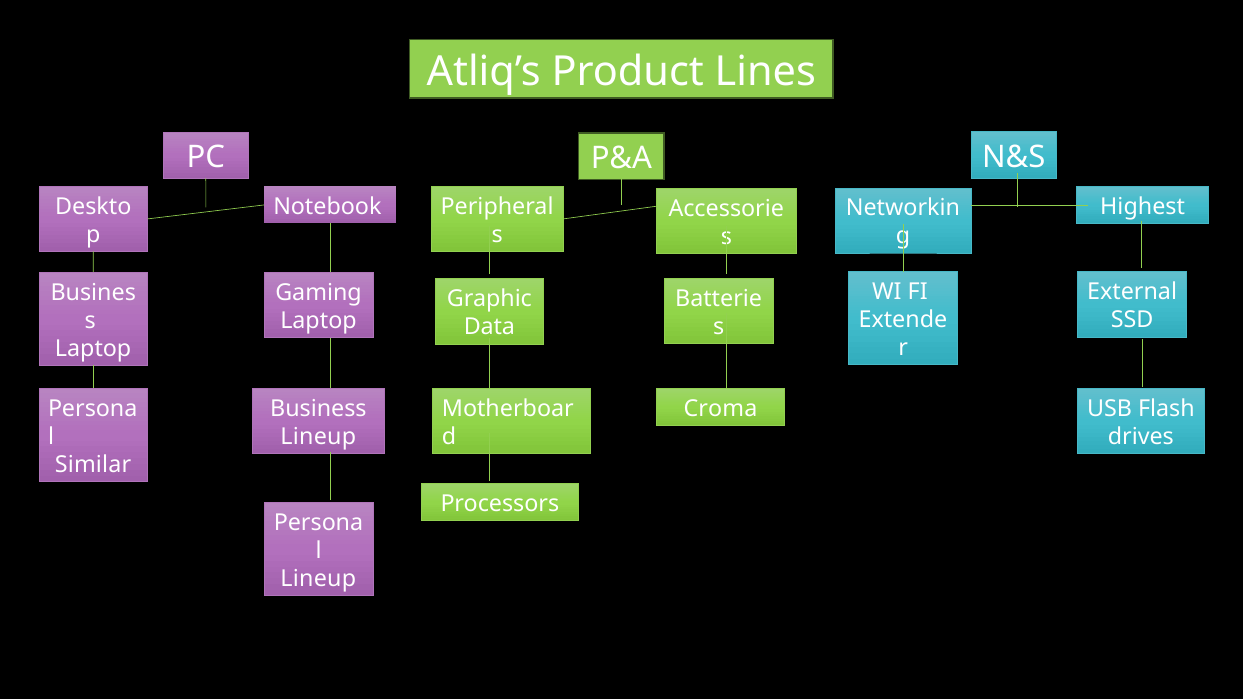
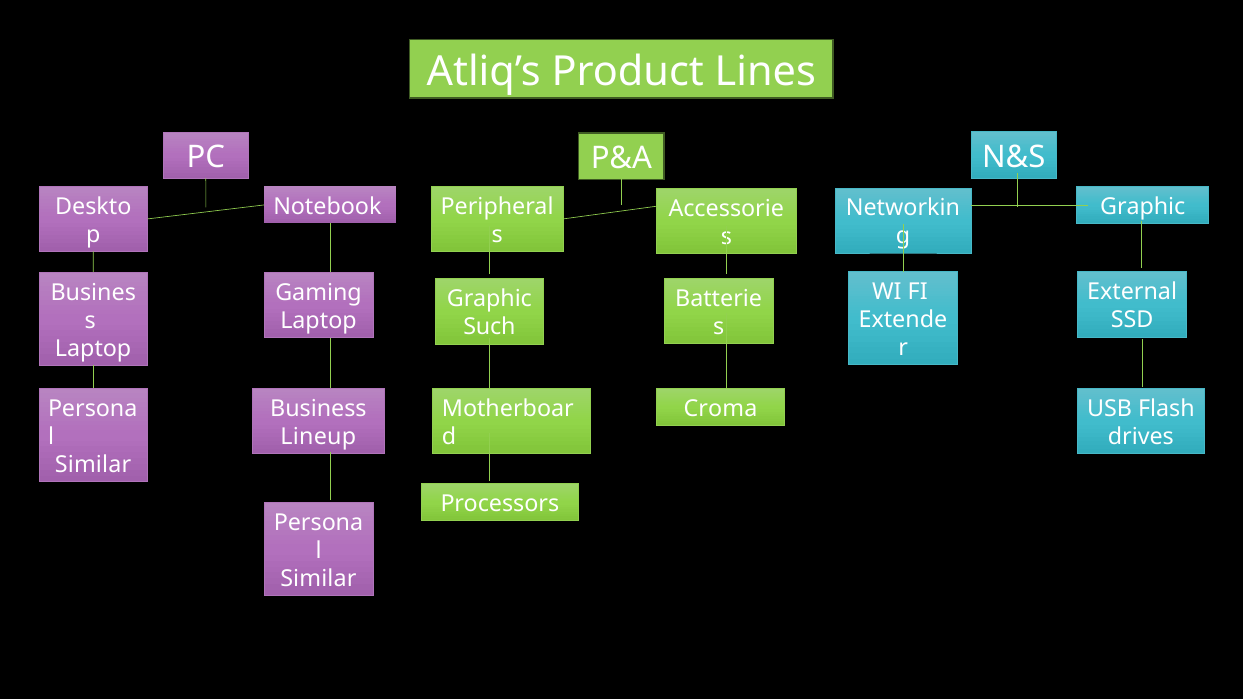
Highest: Highest -> Graphic (1143, 207)
Data: Data -> Such (489, 327)
Lineup: Lineup -> Similar (318, 579)
